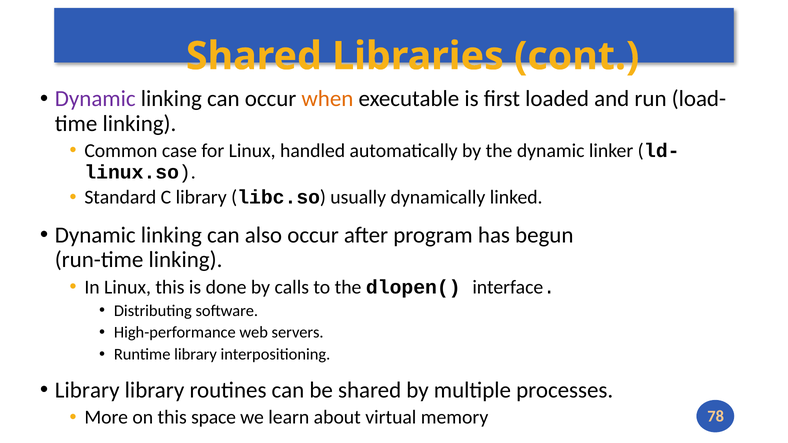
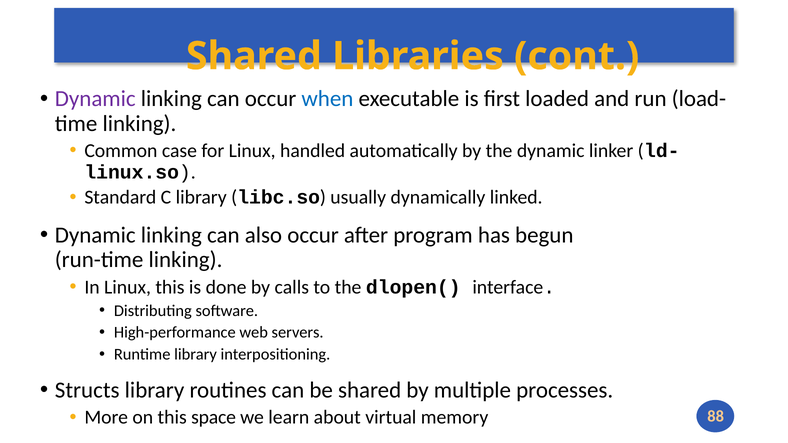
when colour: orange -> blue (327, 99)
Library: Library -> Structs (87, 390)
78: 78 -> 88 (716, 417)
